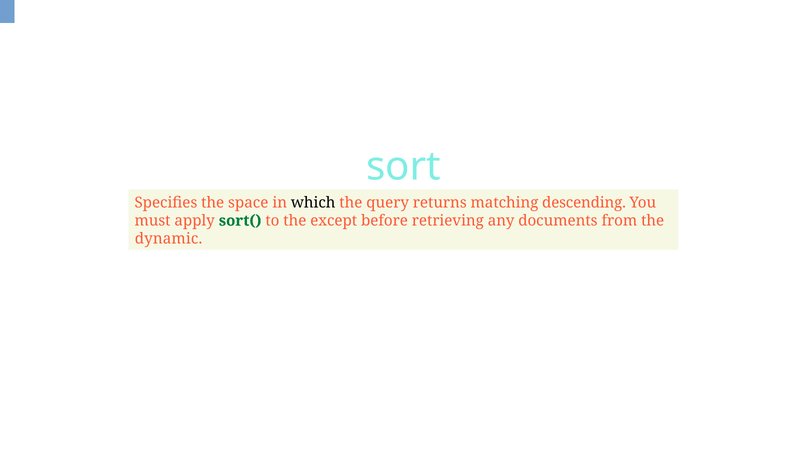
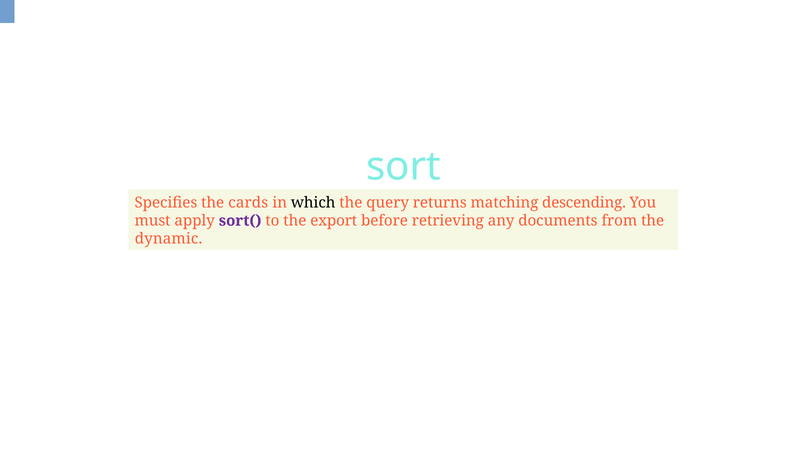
space: space -> cards (248, 203)
sort( colour: green -> purple (240, 221)
except: except -> export (334, 221)
